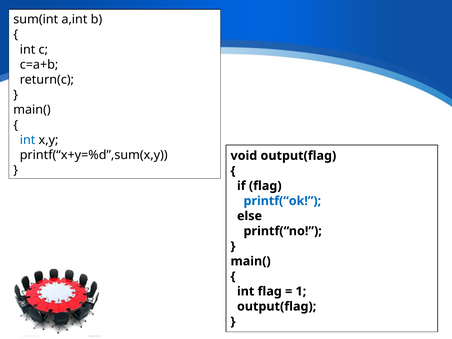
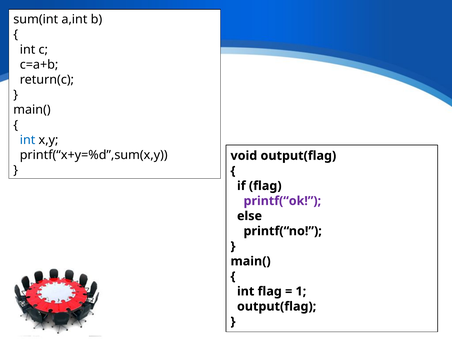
printf(“ok colour: blue -> purple (282, 201)
